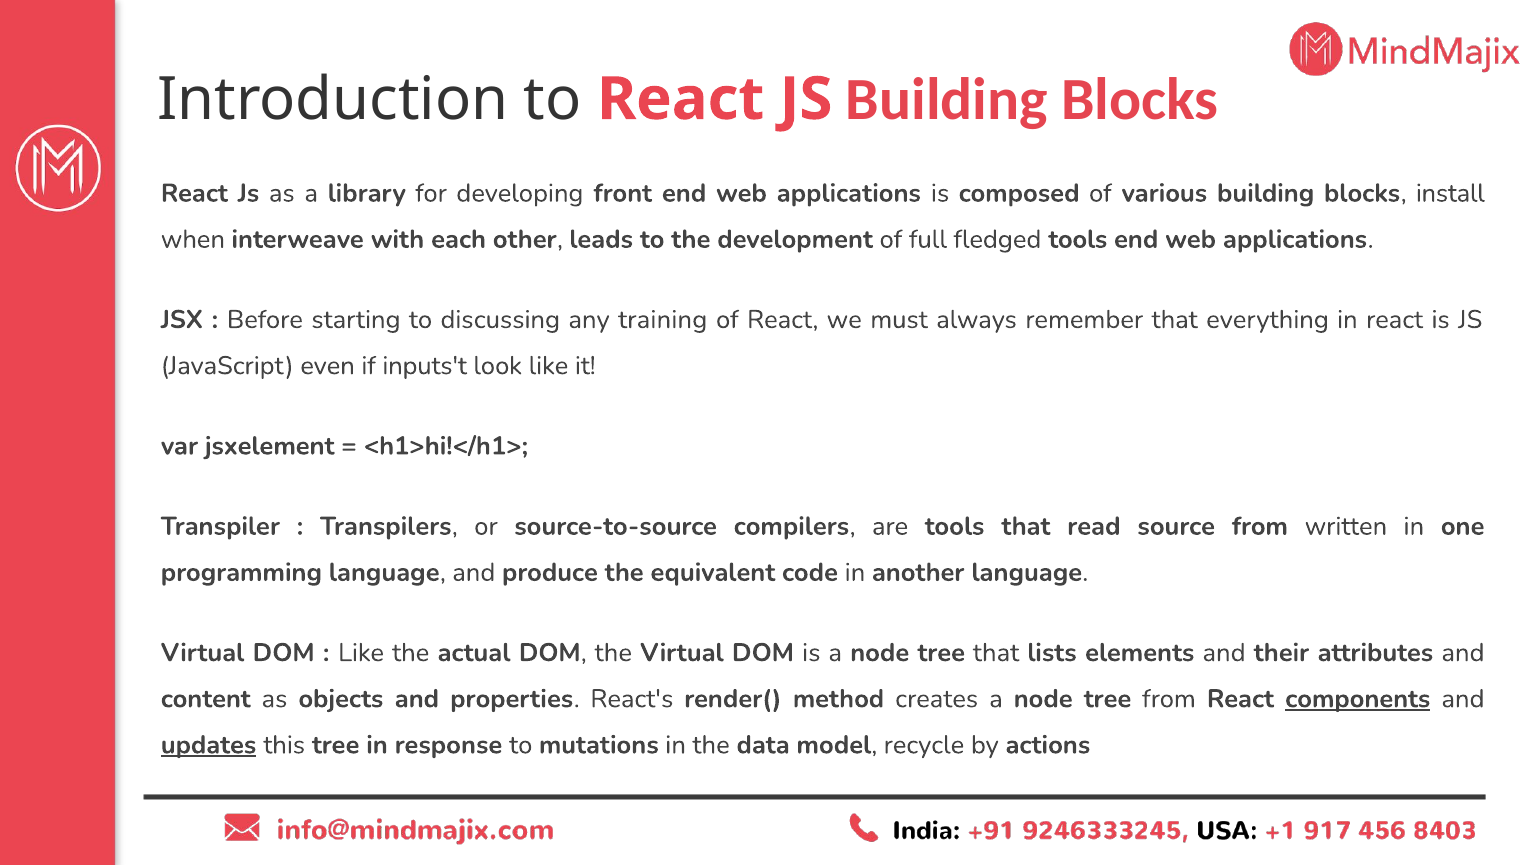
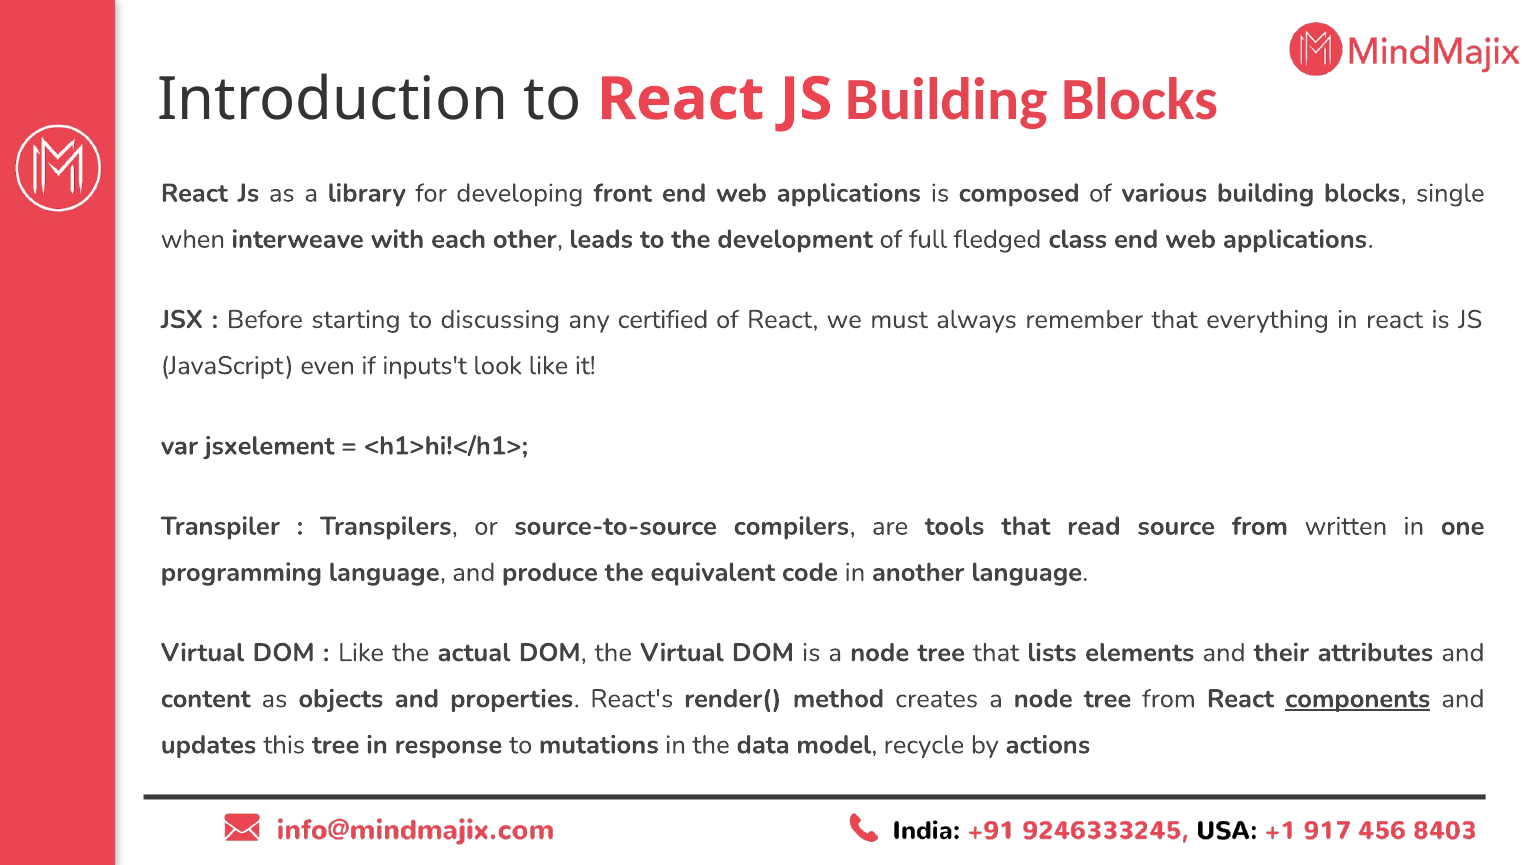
install: install -> single (1450, 193)
fledged tools: tools -> class (1078, 239)
training: training -> certified (663, 320)
updates underline: present -> none (209, 745)
